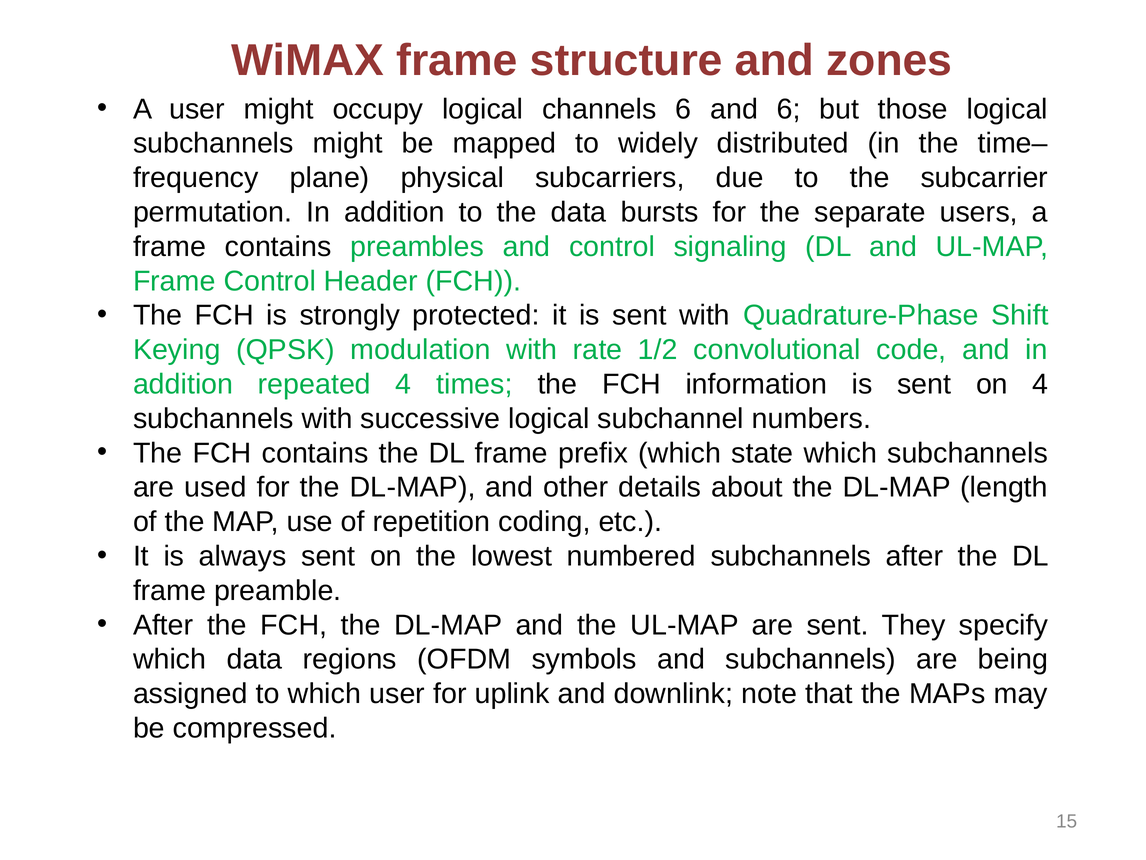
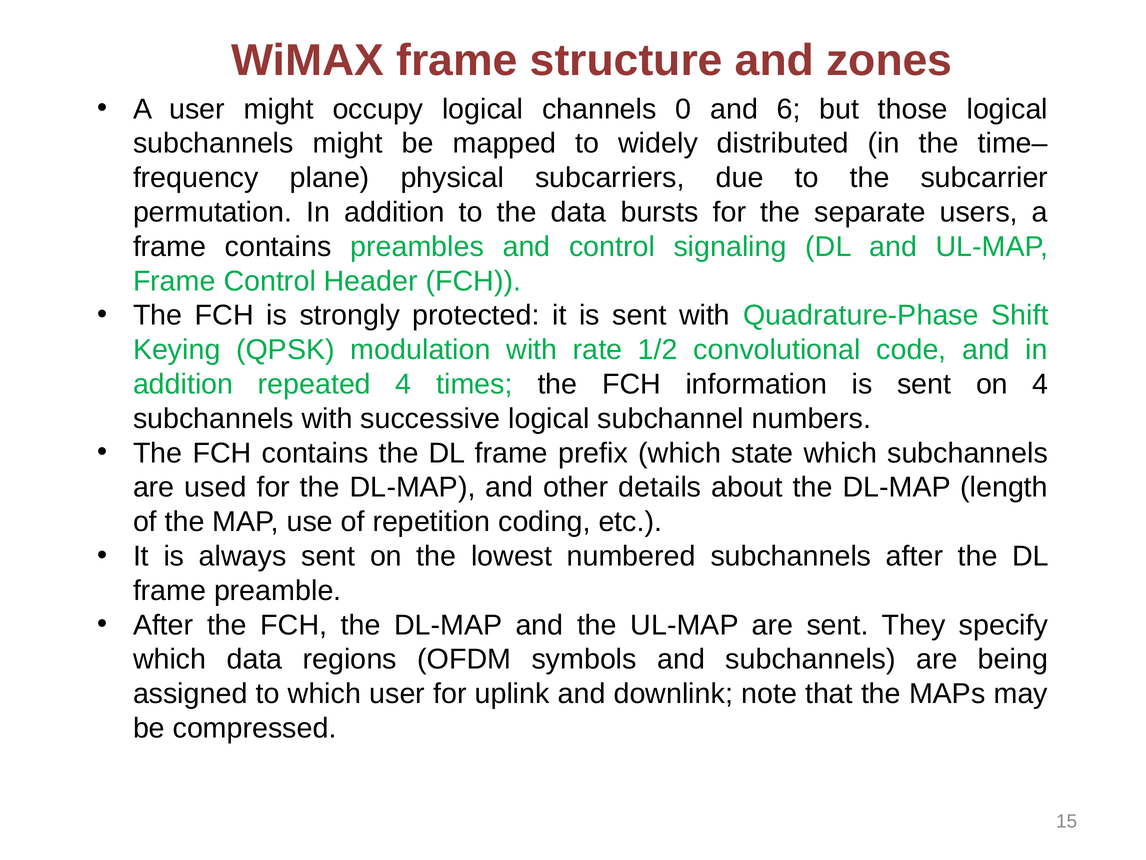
channels 6: 6 -> 0 (683, 109)
